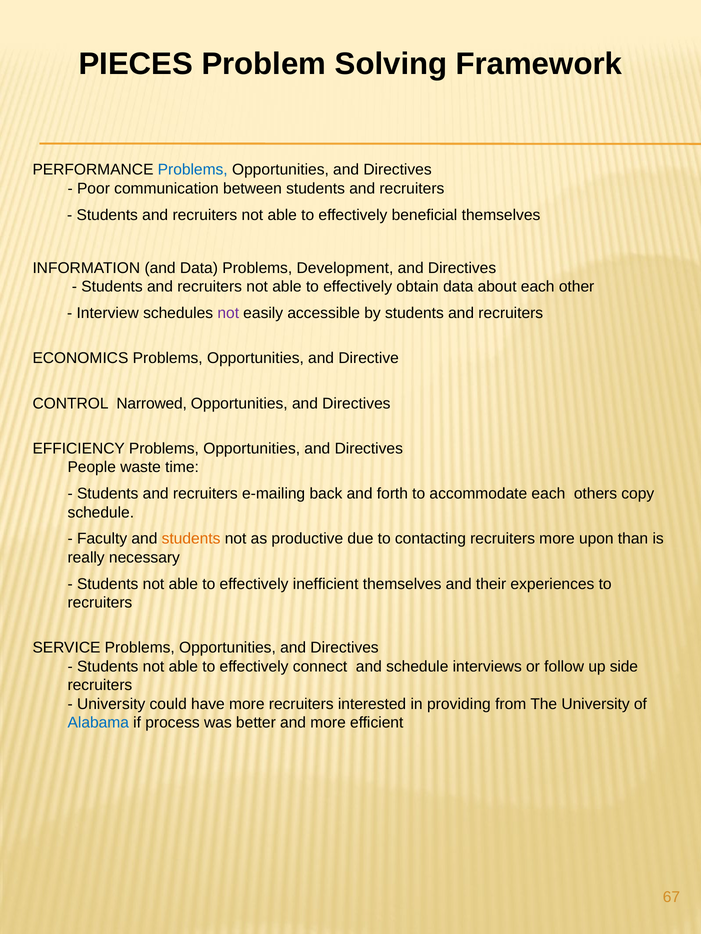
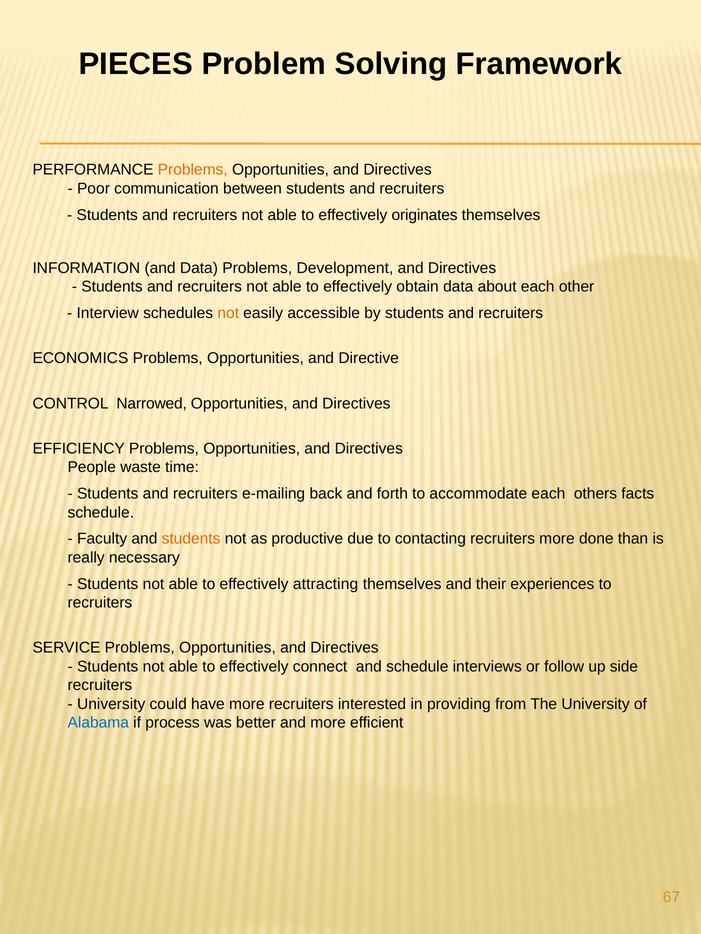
Problems colour: blue -> orange (193, 170)
beneficial: beneficial -> originates (425, 215)
not colour: purple -> orange (228, 313)
copy: copy -> facts (638, 494)
upon: upon -> done (596, 539)
inefficient: inefficient -> attracting (326, 584)
